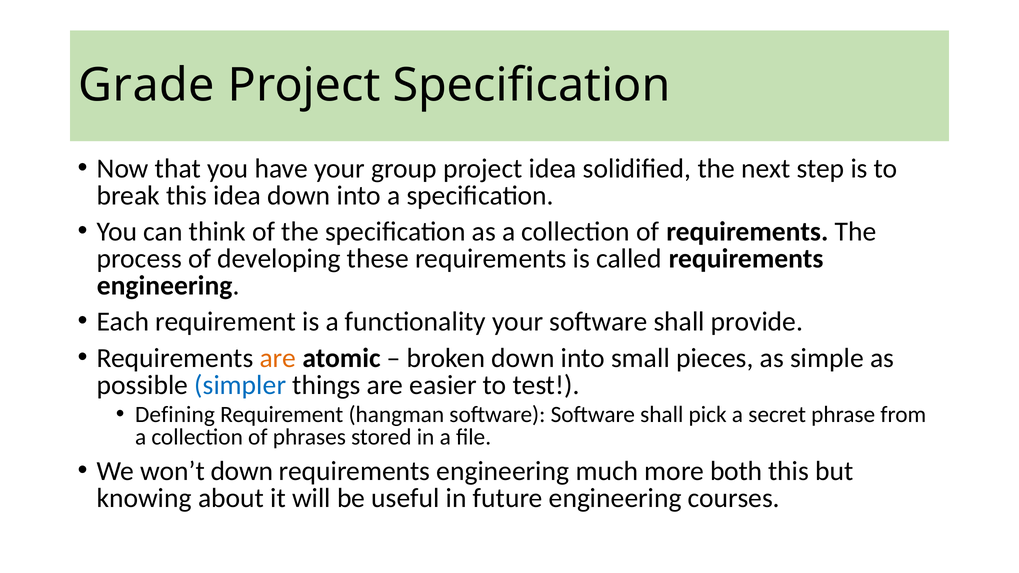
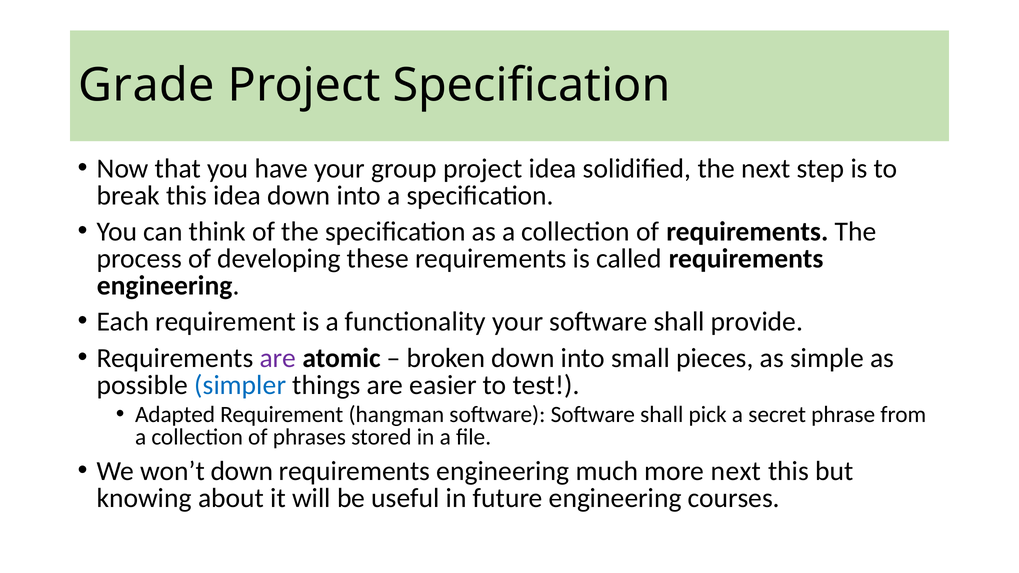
are colour: orange -> purple (278, 358)
Defining: Defining -> Adapted (175, 415)
more both: both -> next (736, 471)
